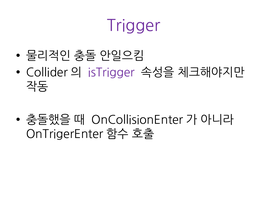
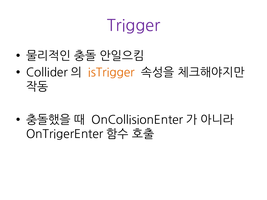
isTrigger colour: purple -> orange (111, 73)
